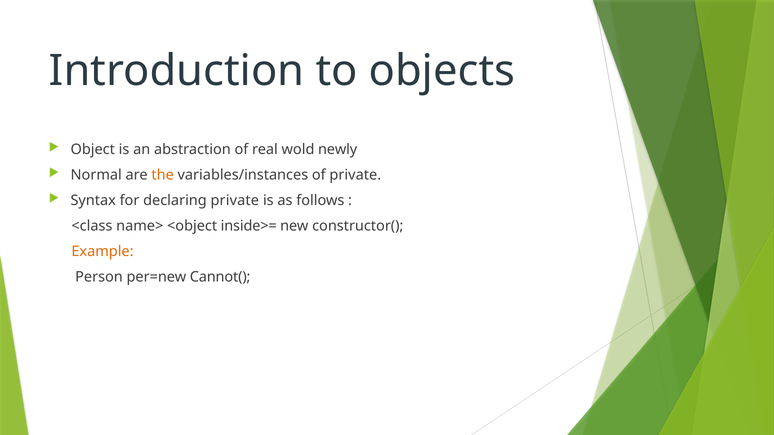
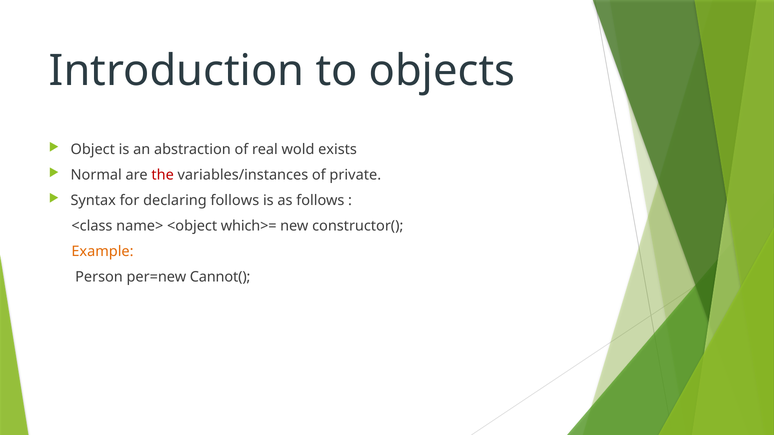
newly: newly -> exists (338, 150)
the colour: orange -> red (163, 175)
declaring private: private -> follows (235, 201)
inside>=: inside>= -> which>= (249, 226)
